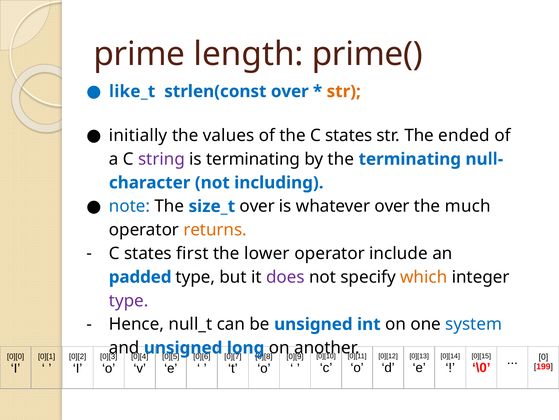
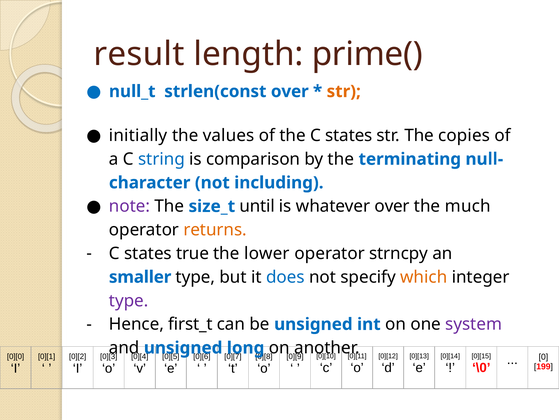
prime: prime -> result (139, 54)
like_t: like_t -> null_t (132, 91)
ended: ended -> copies (464, 135)
string colour: purple -> blue (161, 159)
is terminating: terminating -> comparison (253, 159)
note colour: blue -> purple (130, 206)
size_t over: over -> until (257, 206)
first: first -> true (193, 253)
include: include -> strncpy (399, 253)
padded: padded -> smaller (140, 277)
does colour: purple -> blue (285, 277)
null_t: null_t -> first_t (190, 324)
system colour: blue -> purple (474, 324)
